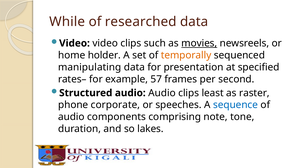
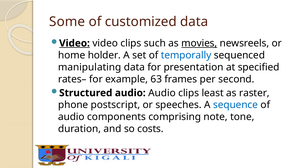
While: While -> Some (67, 22)
researched: researched -> customized (141, 22)
Video underline: none -> present (74, 43)
temporally colour: orange -> blue (186, 55)
57: 57 -> 63 (156, 79)
corporate: corporate -> postscript (115, 105)
lakes: lakes -> costs (150, 129)
